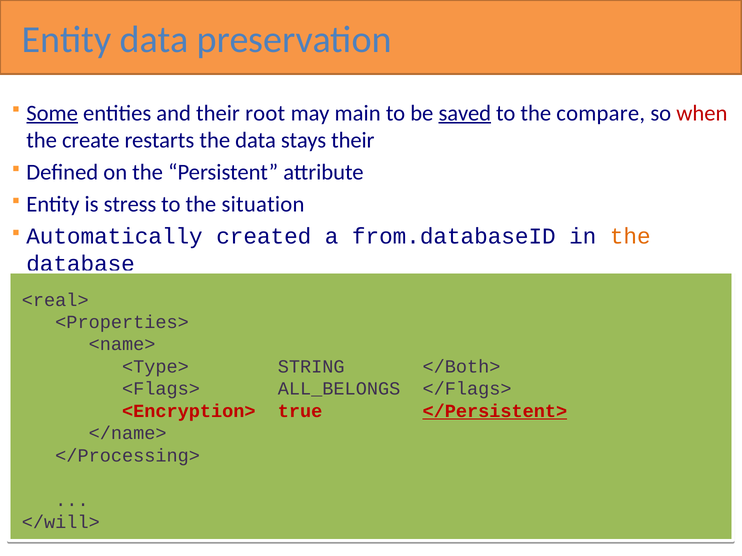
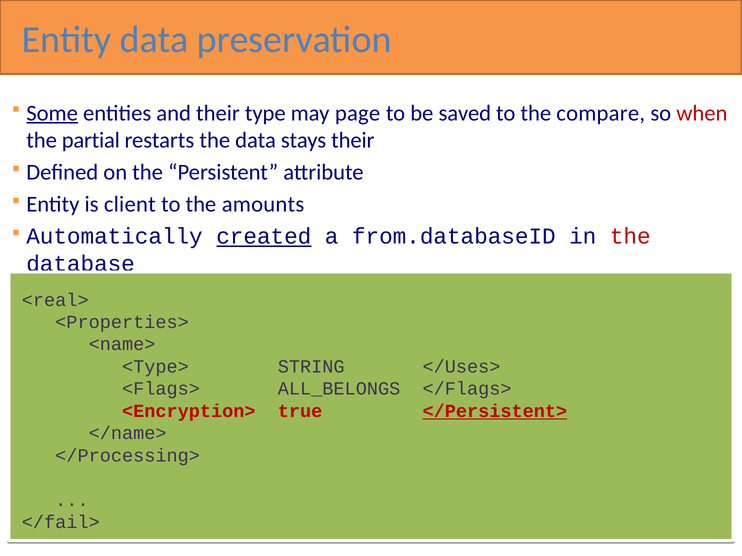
root: root -> type (265, 113)
main: main -> page (358, 113)
saved underline: present -> none (465, 113)
create: create -> partial (91, 140)
stress: stress -> client (130, 205)
situation: situation -> amounts (263, 205)
created underline: none -> present (264, 237)
the colour: orange -> red (630, 237)
</Both>: </Both> -> </Uses> (461, 367)
</will>: </will> -> </fail> (61, 523)
